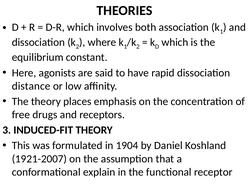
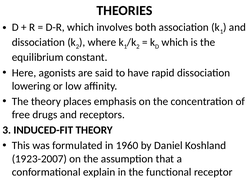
distance: distance -> lowering (31, 86)
1904: 1904 -> 1960 (127, 146)
1921-2007: 1921-2007 -> 1923-2007 (39, 159)
